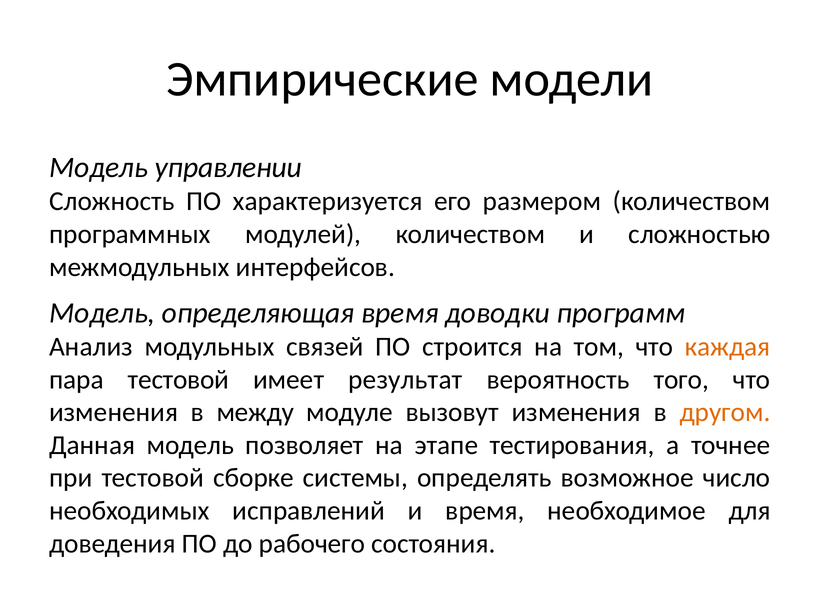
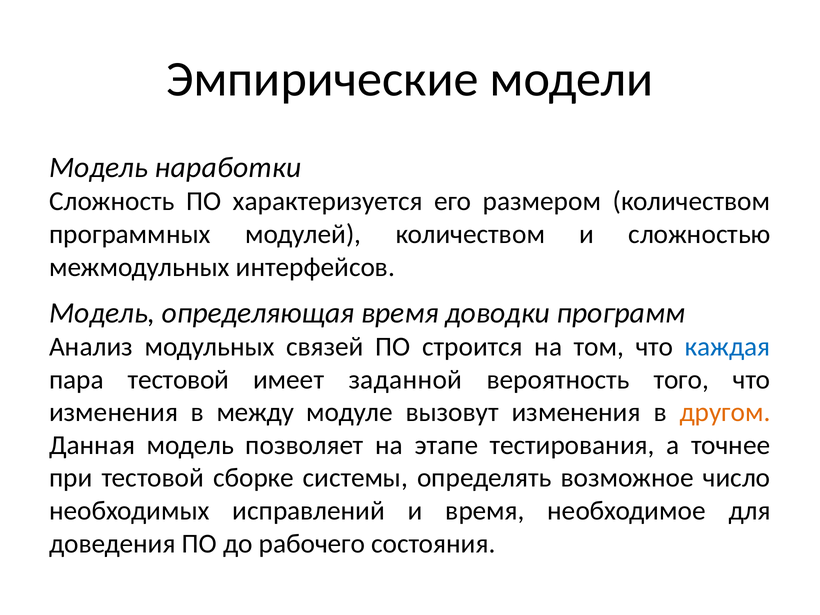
управлении: управлении -> наработки (228, 167)
каждая colour: orange -> blue (728, 347)
результат: результат -> заданной (405, 380)
